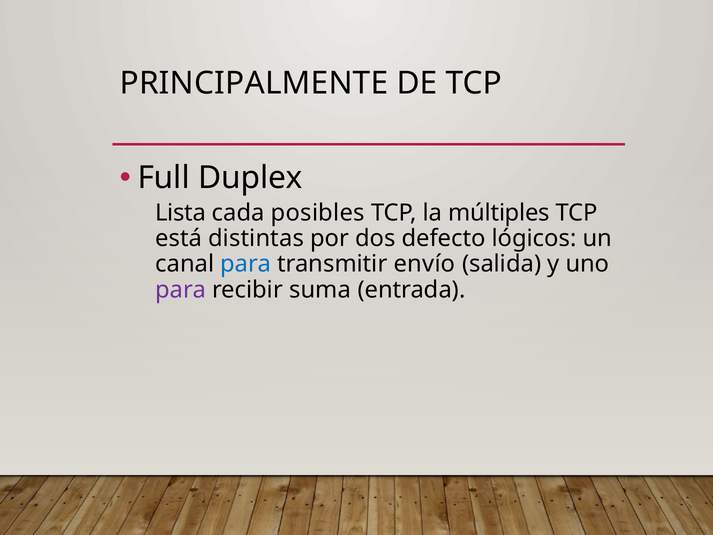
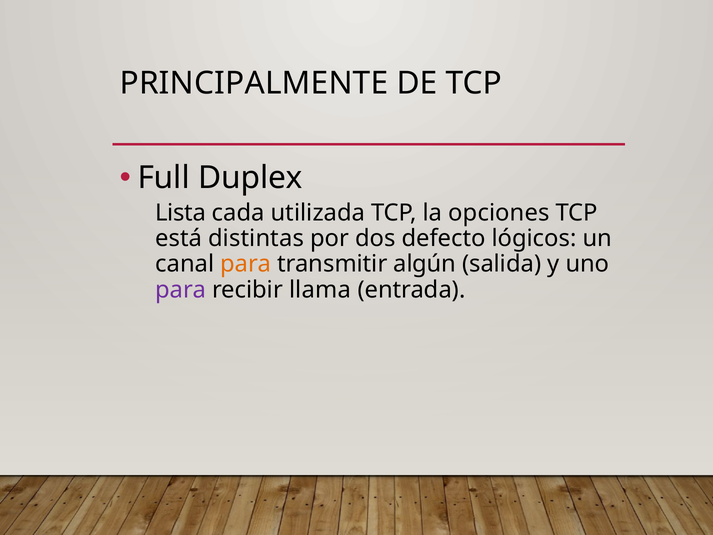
posibles: posibles -> utilizada (318, 213)
múltiples: múltiples -> opciones (499, 213)
para colour: blue -> orange (246, 264)
envío: envío -> algún (425, 264)
suma: suma -> llama (320, 290)
